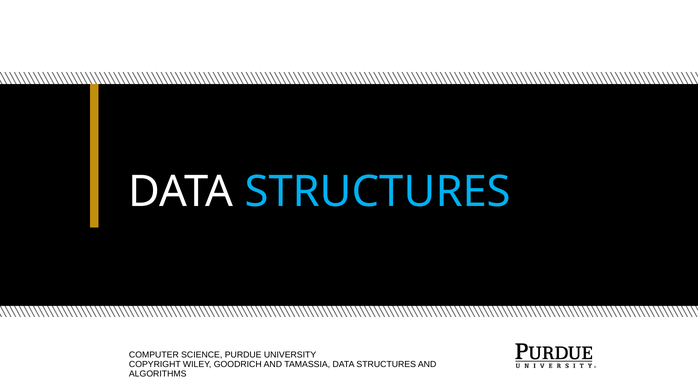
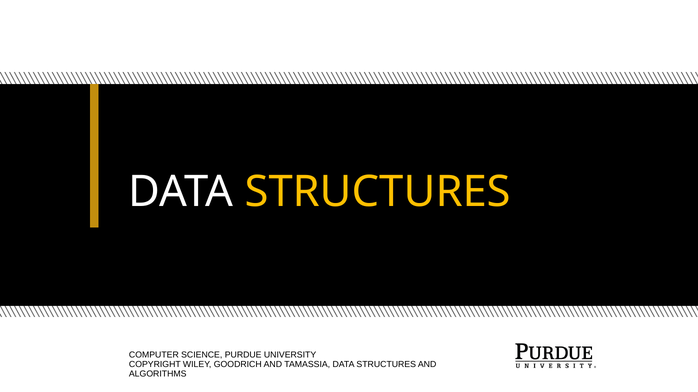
STRUCTURES colour: light blue -> yellow (378, 192)
